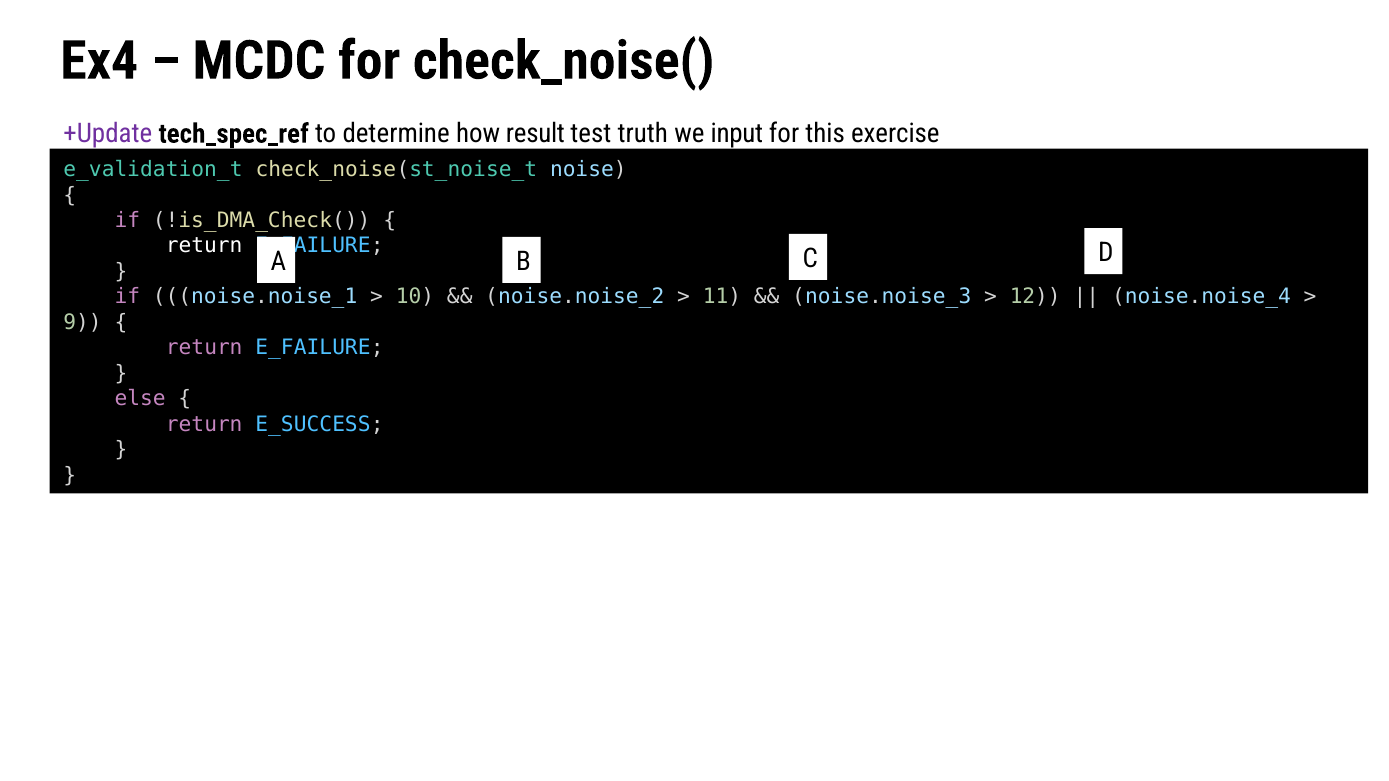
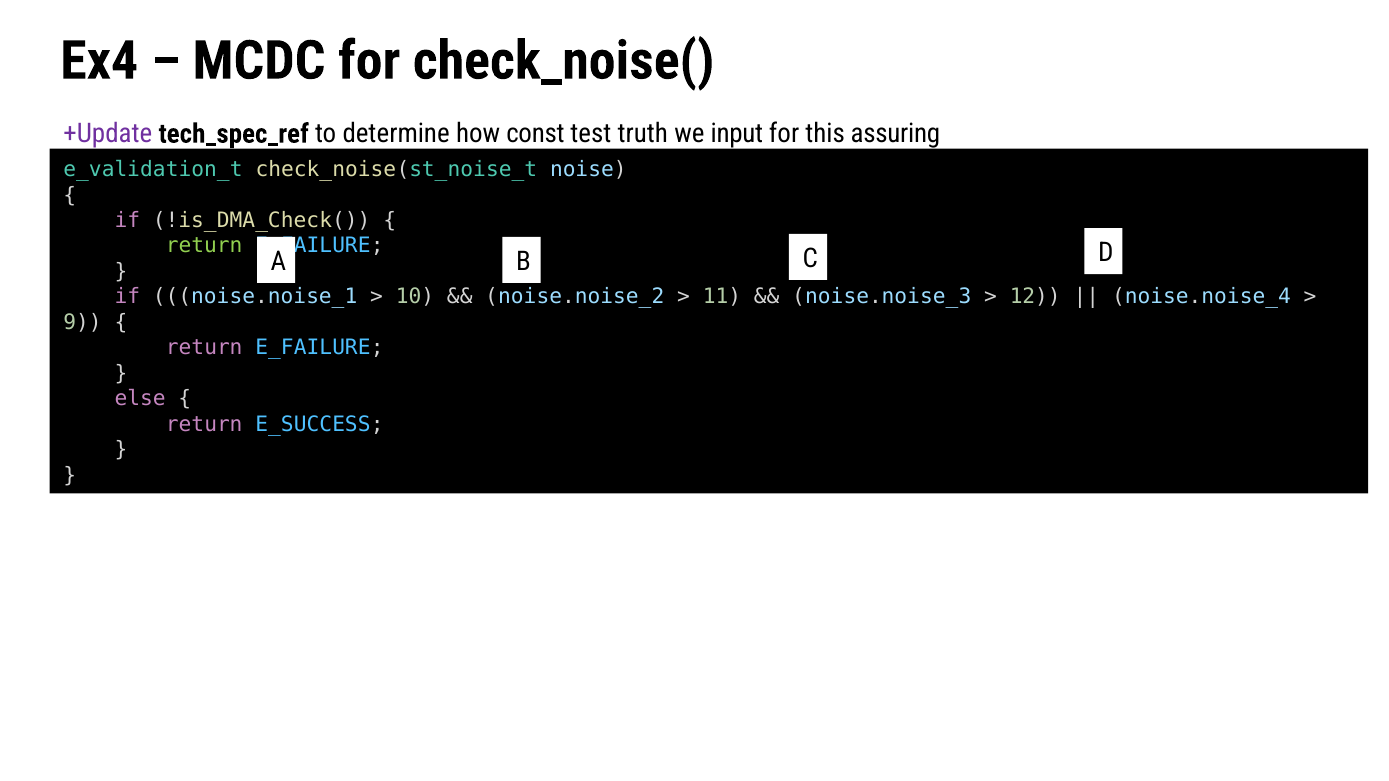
result: result -> const (535, 134)
exercise: exercise -> assuring (895, 134)
return colour: white -> light green (204, 246)
